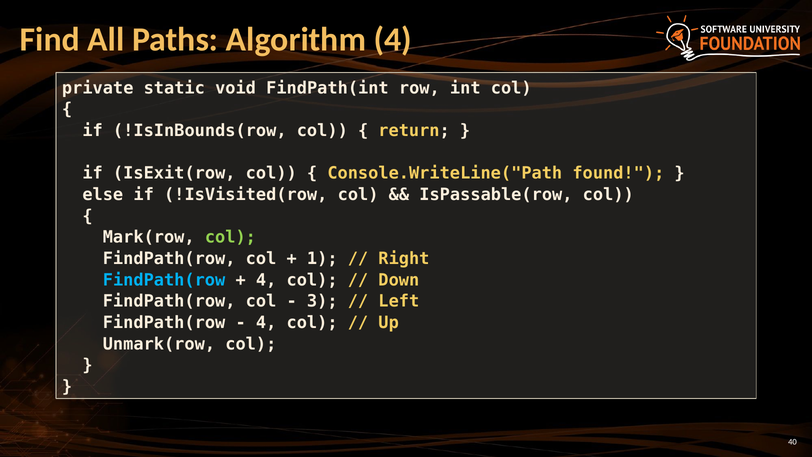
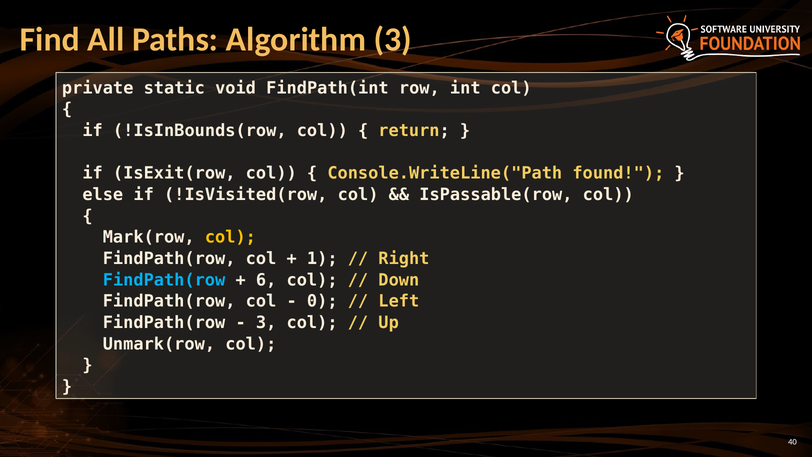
Algorithm 4: 4 -> 3 (393, 39)
col colour: light green -> yellow (230, 237)
4: 4 -> 6 (266, 280)
3: 3 -> 0 (322, 301)
4: 4 -> 3 (266, 322)
